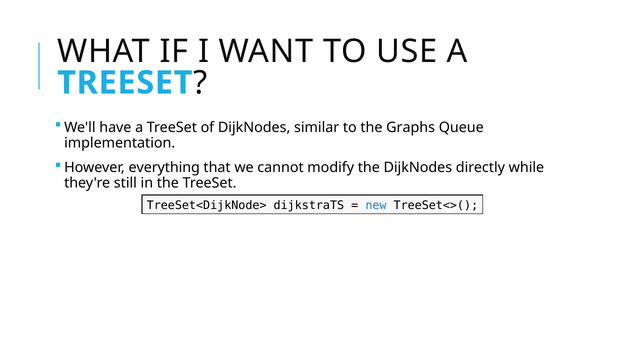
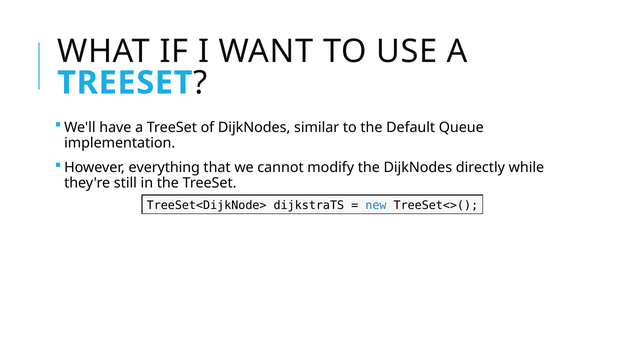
Graphs: Graphs -> Default (411, 127)
